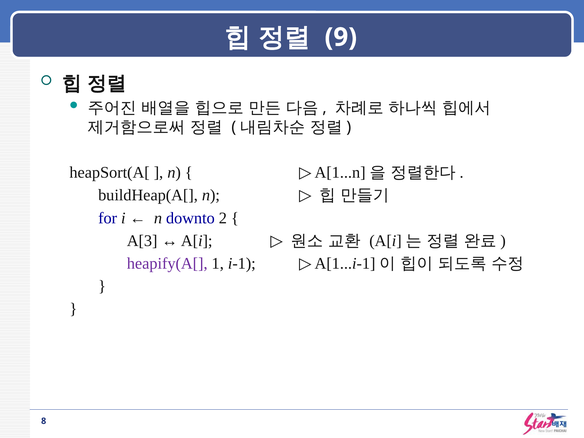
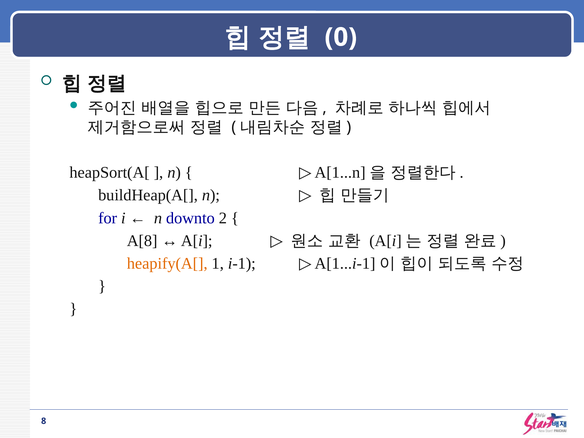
9: 9 -> 0 (341, 37)
A[3: A[3 -> A[8 (142, 241)
heapify(A[ colour: purple -> orange (167, 263)
